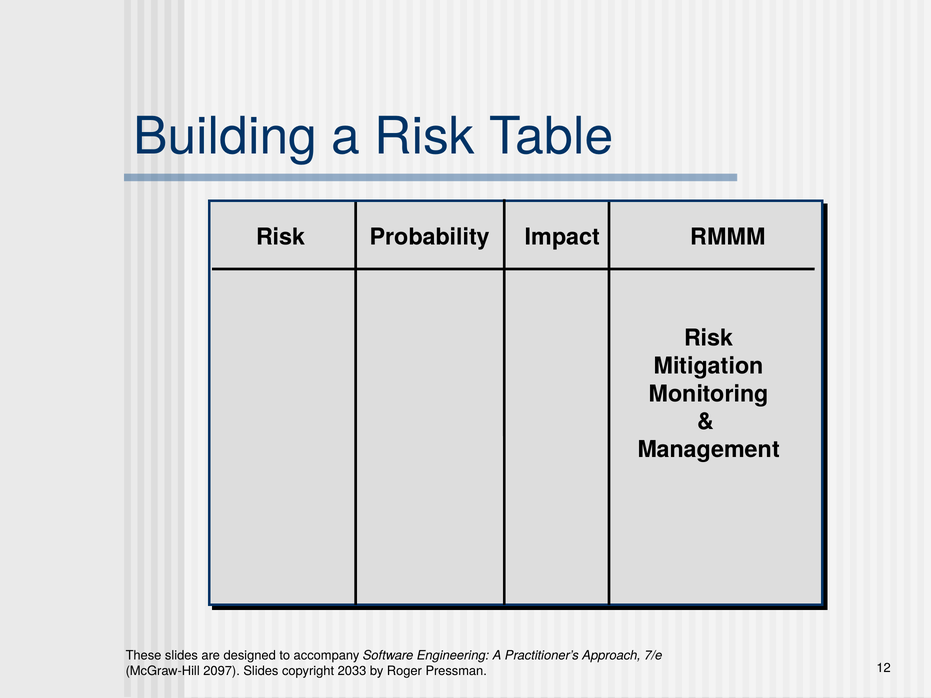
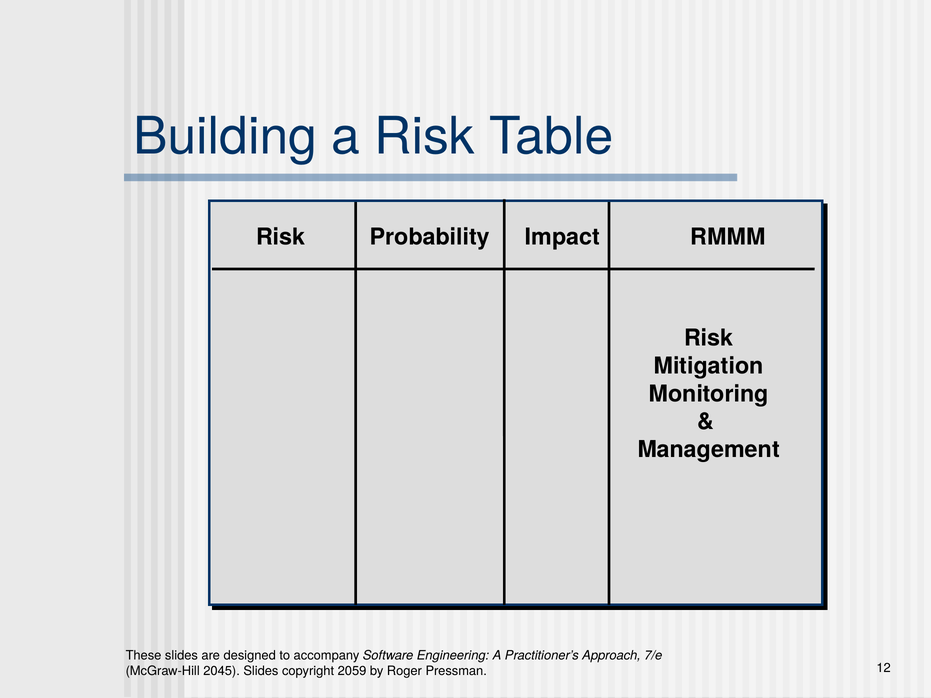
2097: 2097 -> 2045 (222, 671)
2033: 2033 -> 2059 (352, 671)
